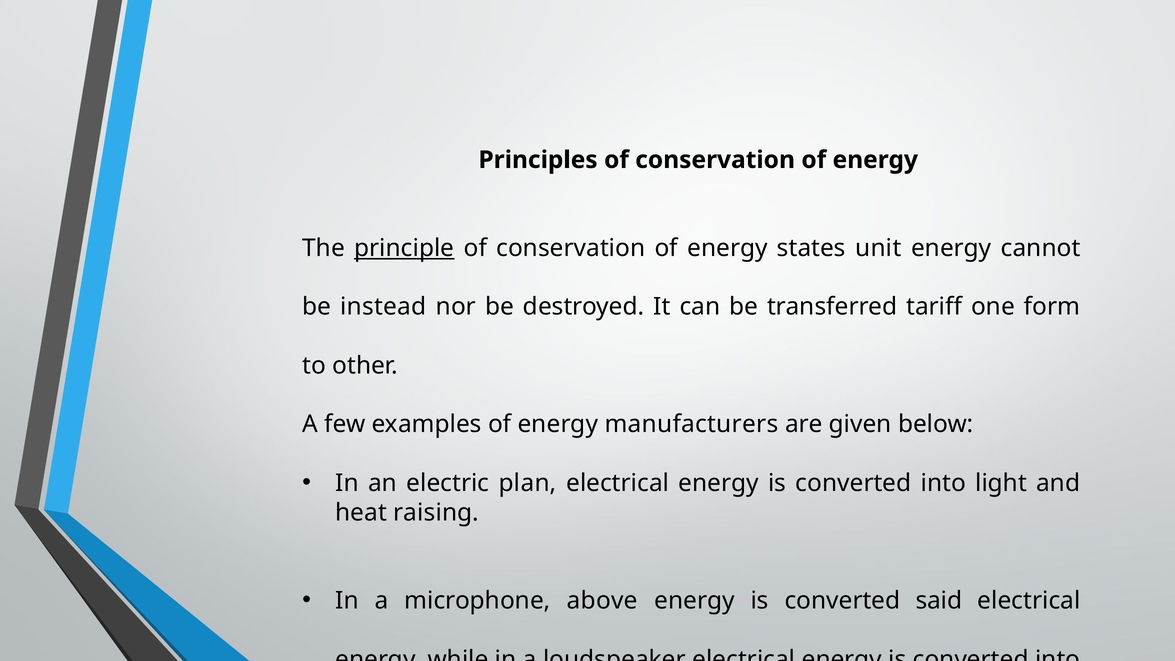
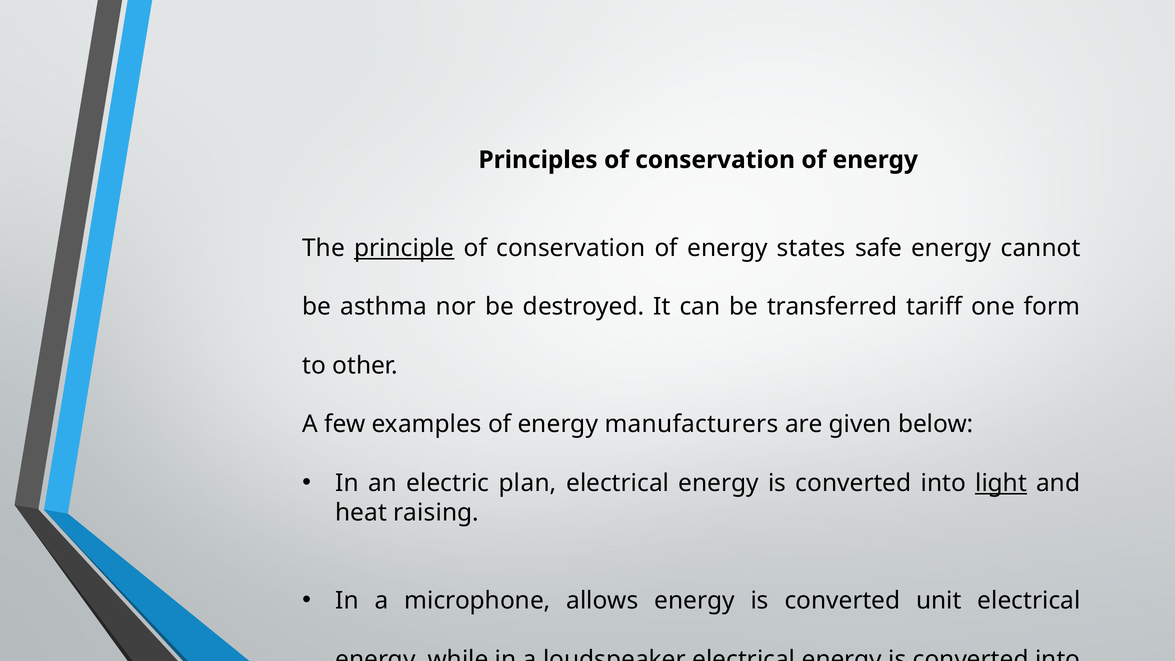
unit: unit -> safe (879, 248)
instead: instead -> asthma (383, 307)
light underline: none -> present (1001, 483)
above: above -> allows (602, 601)
said: said -> unit (939, 601)
